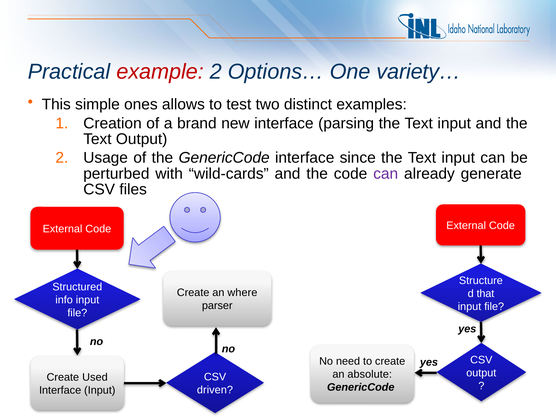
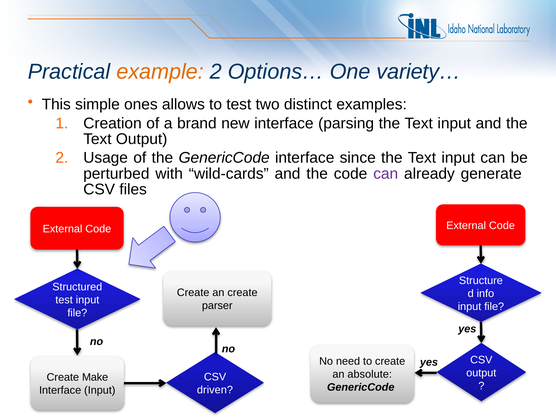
example colour: red -> orange (160, 72)
an where: where -> create (242, 293)
that: that -> info (485, 294)
info: info -> test (64, 300)
Used: Used -> Make (95, 377)
